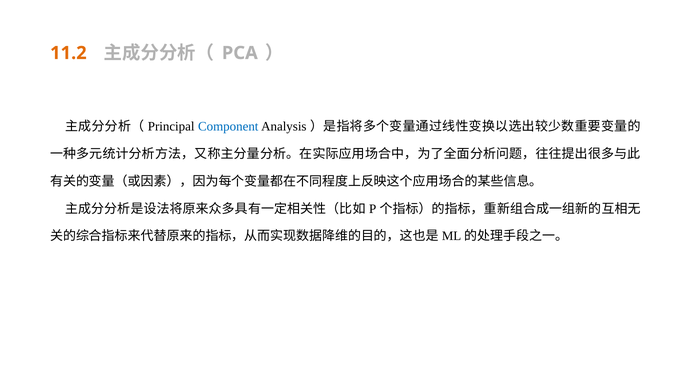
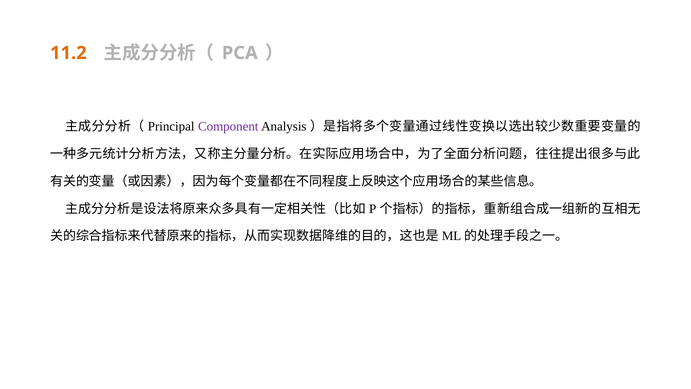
Component colour: blue -> purple (228, 127)
